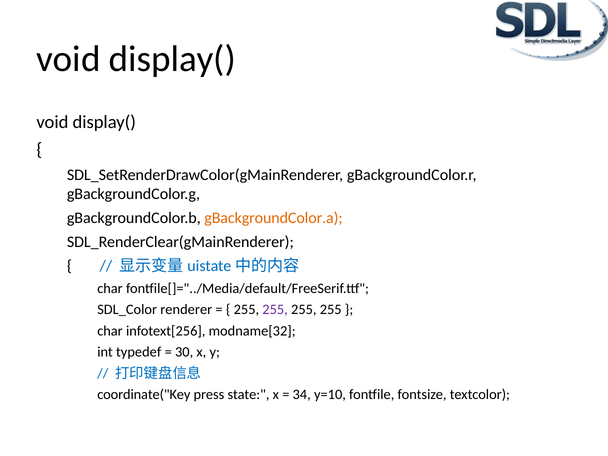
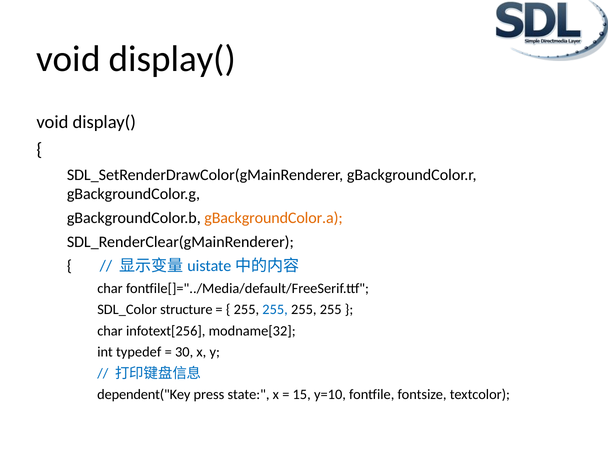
renderer: renderer -> structure (186, 310)
255 colour: purple -> blue (275, 310)
coordinate("Key: coordinate("Key -> dependent("Key (144, 395)
34: 34 -> 15 (302, 395)
